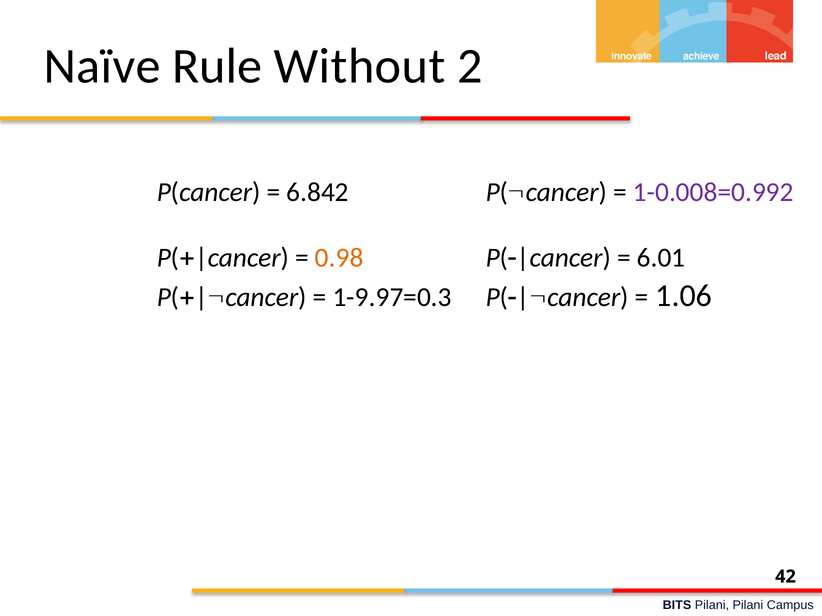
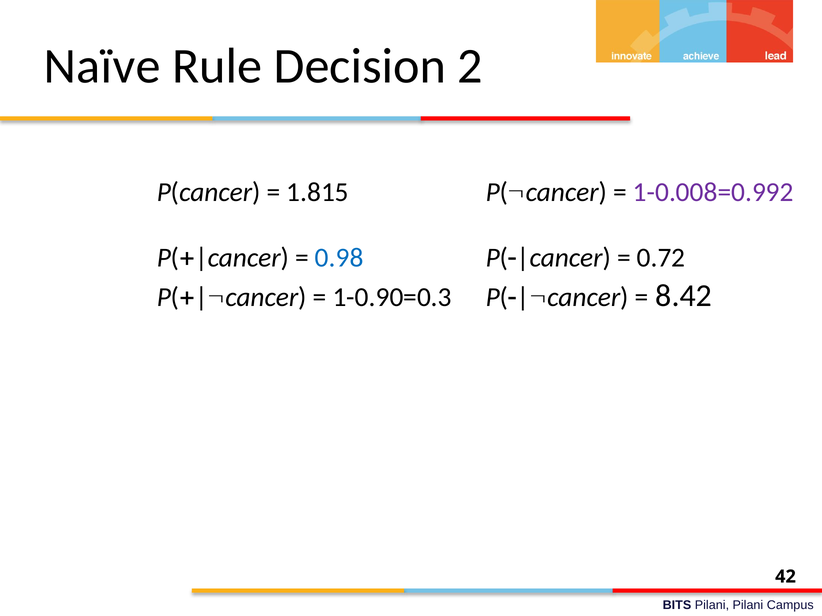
Without: Without -> Decision (360, 66)
6.842: 6.842 -> 1.815 (318, 192)
0.98 colour: orange -> blue (339, 258)
6.01: 6.01 -> 0.72 (661, 258)
1-9.97=0.3: 1-9.97=0.3 -> 1-0.90=0.3 (392, 298)
1.06: 1.06 -> 8.42 (684, 296)
